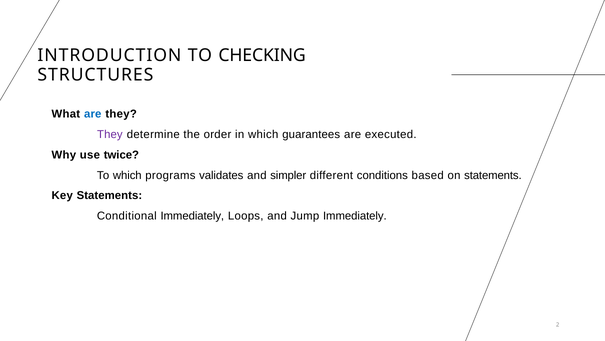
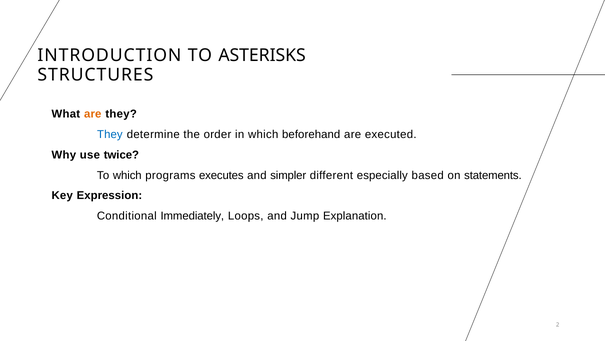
CHECKING: CHECKING -> ASTERISKS (262, 56)
are colour: blue -> orange (93, 114)
They colour: purple -> blue (110, 134)
guarantees: guarantees -> beforehand (311, 134)
validates: validates -> executes (221, 175)
conditions: conditions -> especially (382, 175)
Key Statements: Statements -> Expression (109, 195)
Jump Immediately: Immediately -> Explanation (355, 216)
